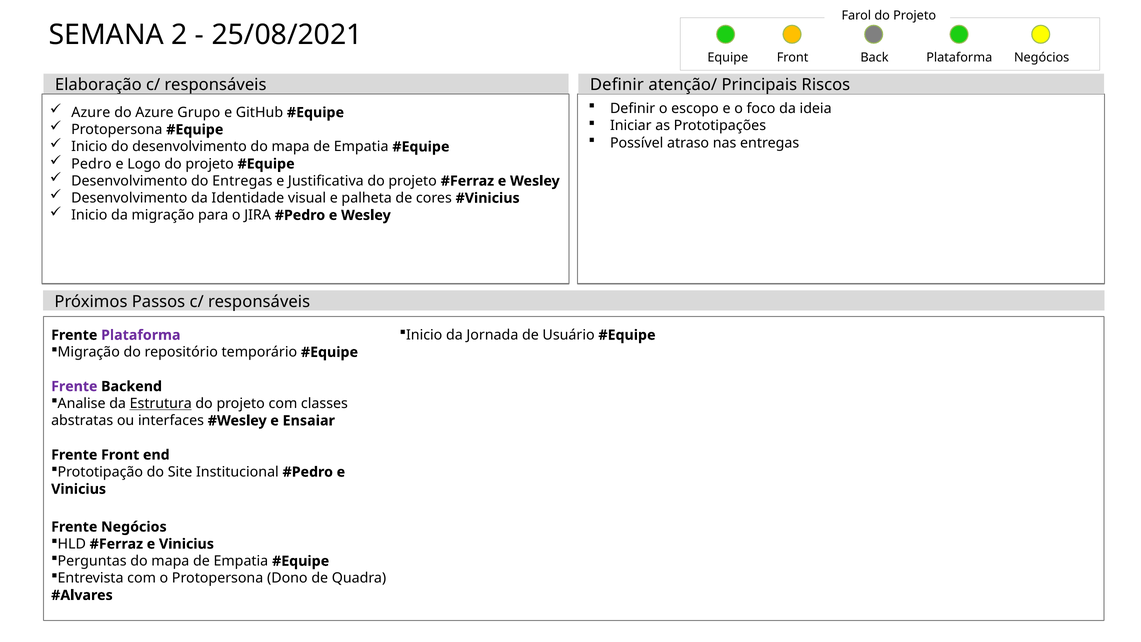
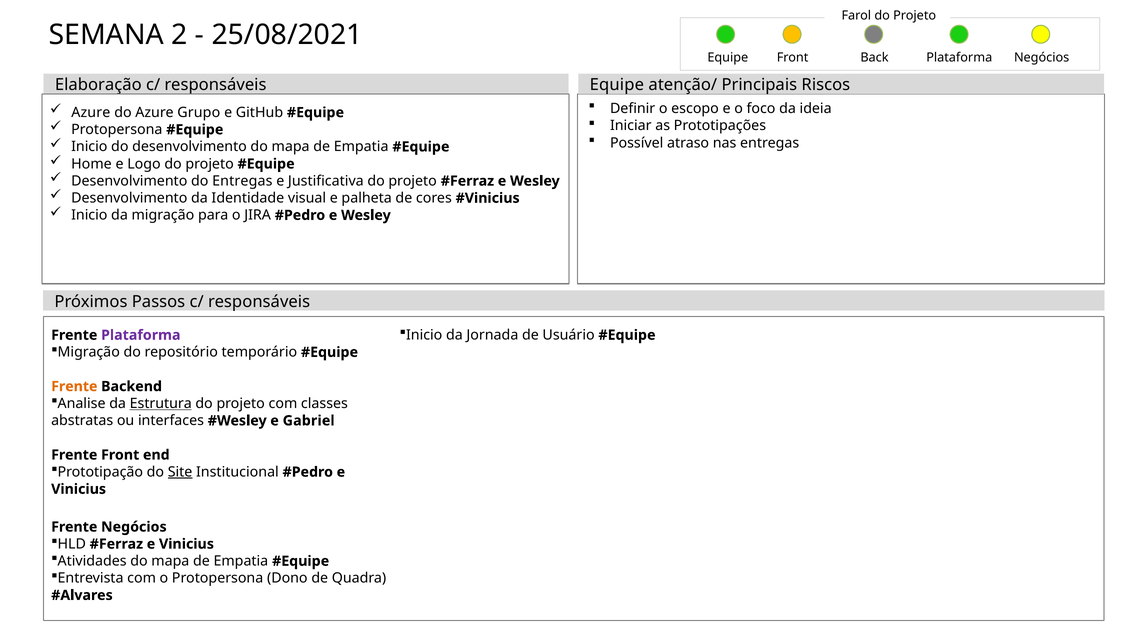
responsáveis Definir: Definir -> Equipe (617, 85)
Pedro: Pedro -> Home (91, 164)
Frente colour: purple -> orange (74, 386)
Ensaiar: Ensaiar -> Gabriel (309, 421)
Site underline: none -> present (180, 472)
Perguntas: Perguntas -> Atividades (92, 561)
